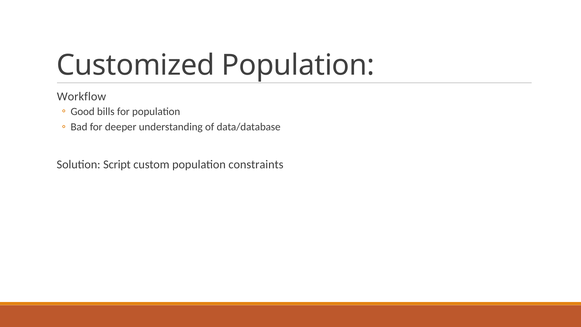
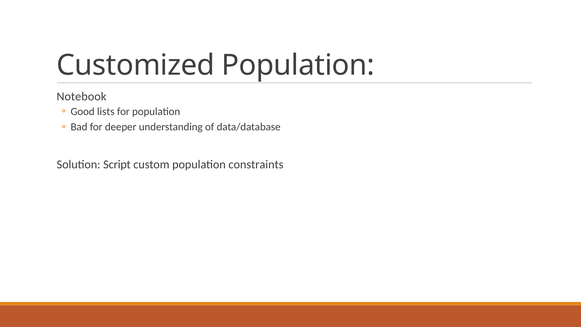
Workflow: Workflow -> Notebook (81, 97)
bills: bills -> lists (106, 111)
